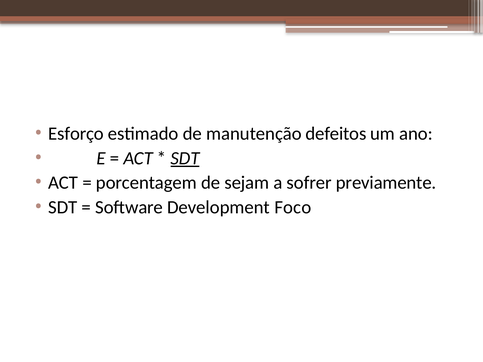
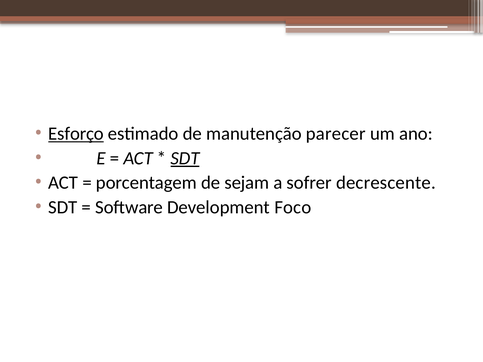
Esforço underline: none -> present (76, 134)
defeitos: defeitos -> parecer (336, 134)
previamente: previamente -> decrescente (386, 183)
